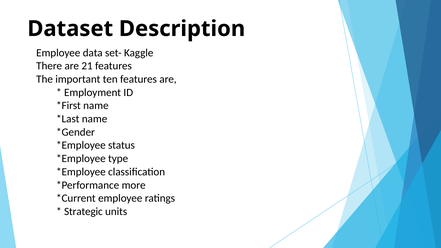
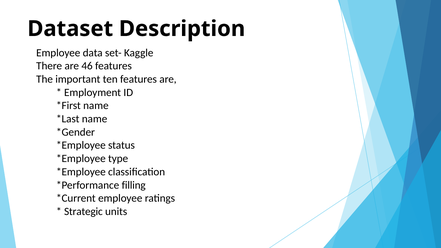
21: 21 -> 46 (87, 66)
more: more -> filling (134, 185)
